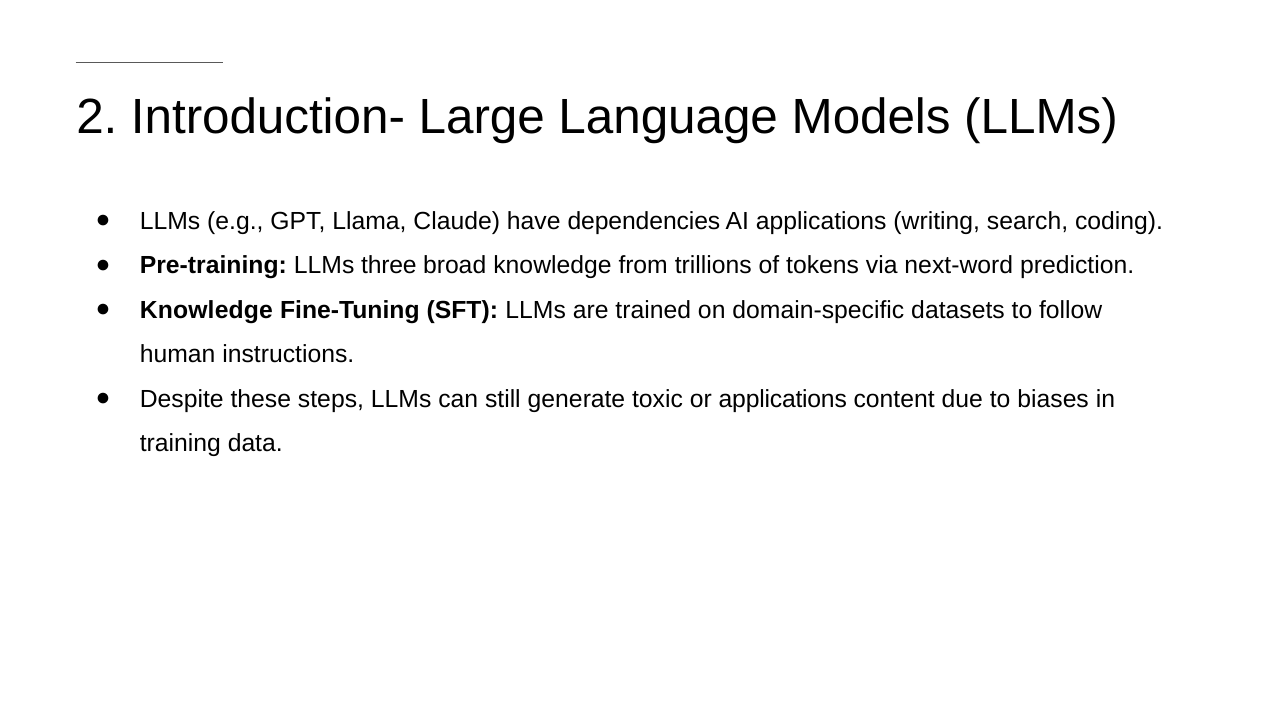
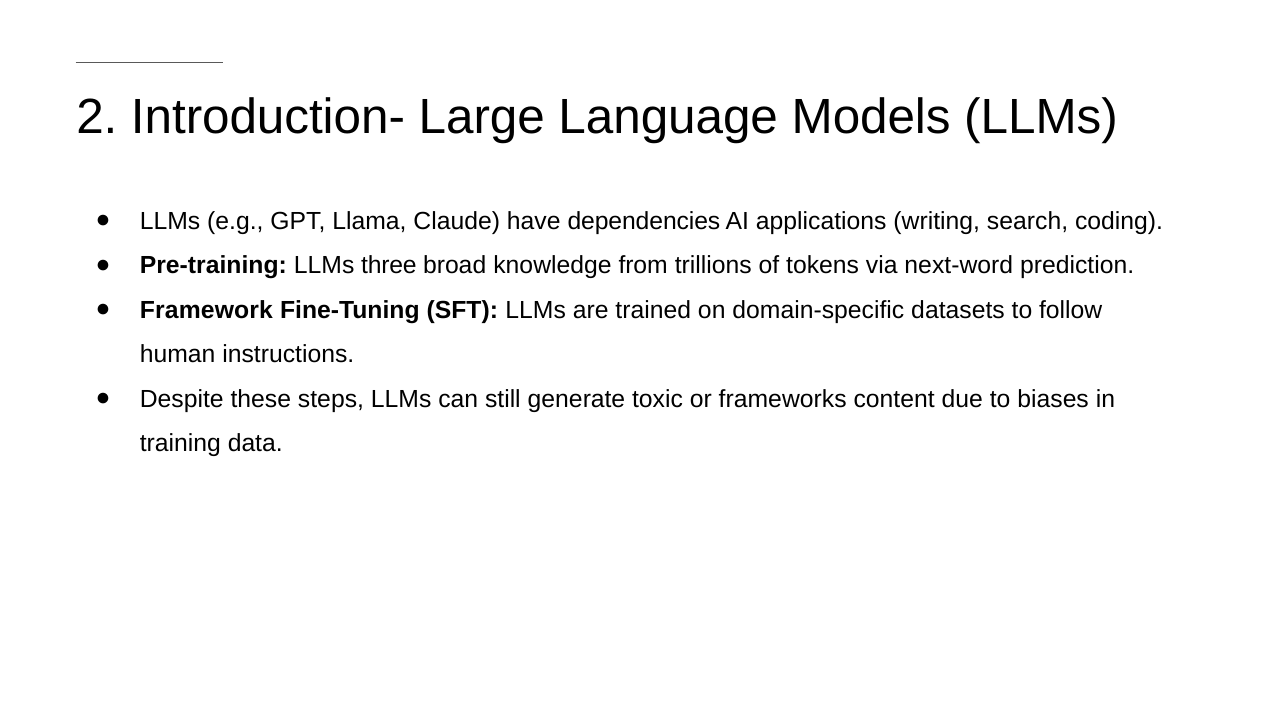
Knowledge: Knowledge -> Framework (206, 310)
or applications: applications -> frameworks (783, 399)
